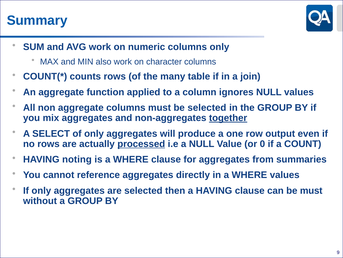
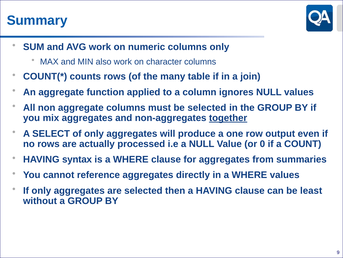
processed underline: present -> none (141, 144)
noting: noting -> syntax (77, 159)
be must: must -> least (311, 190)
